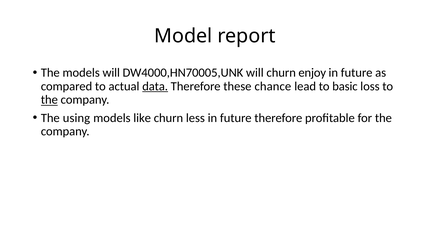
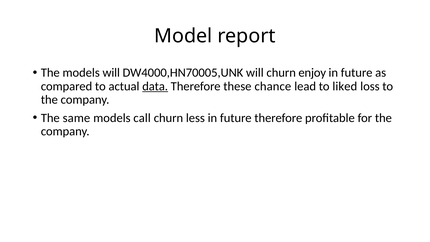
basic: basic -> liked (345, 86)
the underline: present -> none (49, 100)
using: using -> same (76, 118)
like: like -> call (142, 118)
